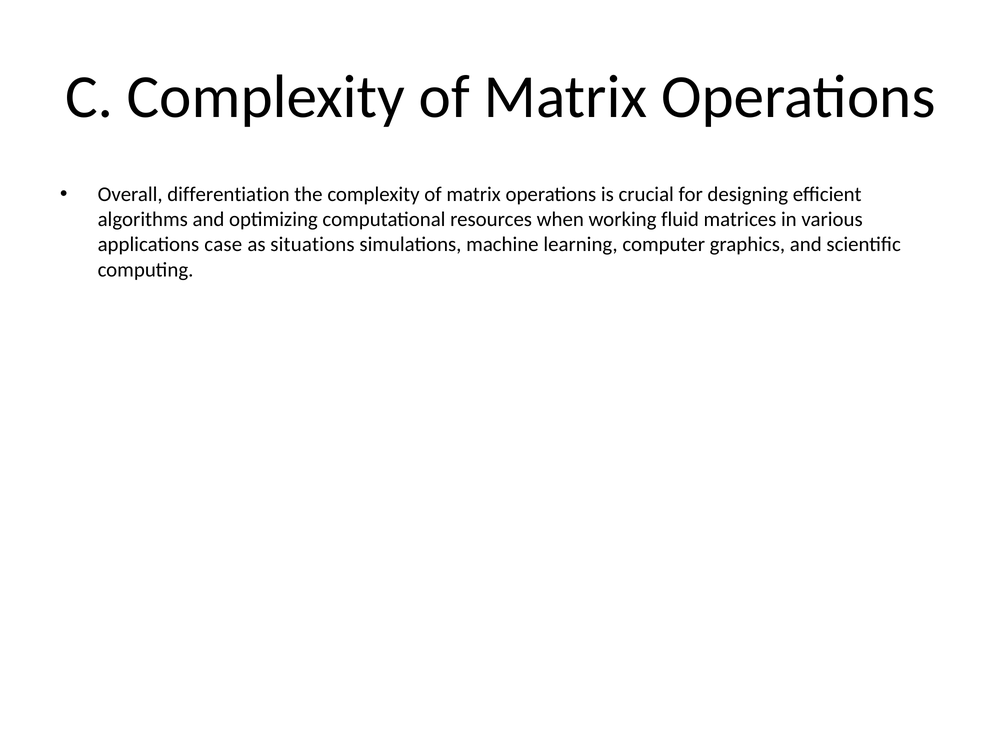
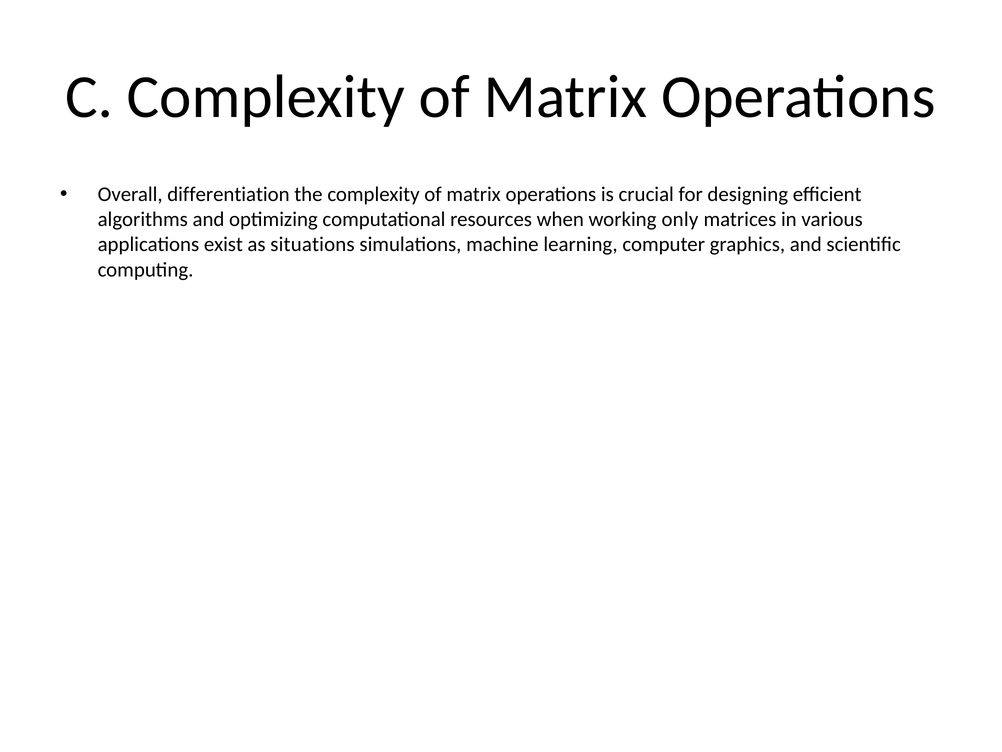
fluid: fluid -> only (680, 219)
case: case -> exist (223, 244)
